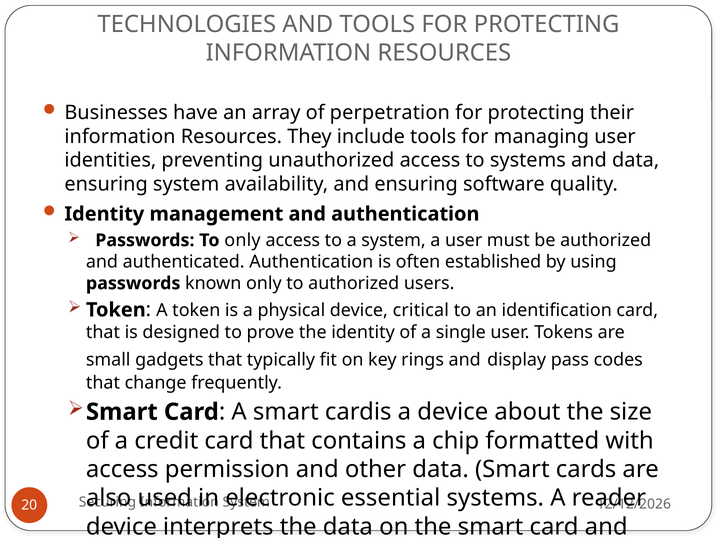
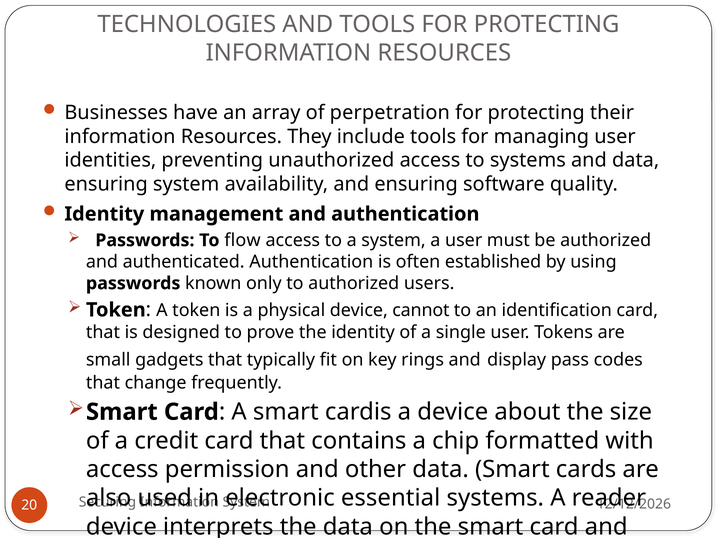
To only: only -> flow (242, 240)
critical: critical -> cannot (421, 310)
